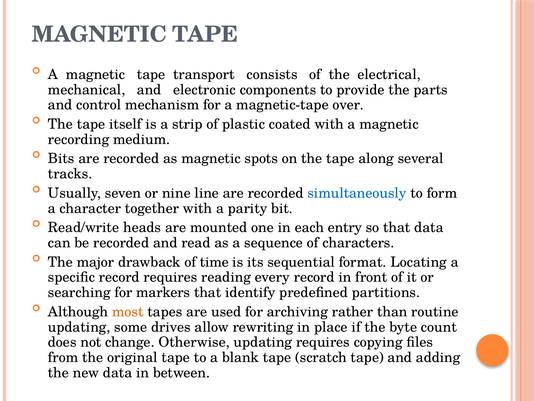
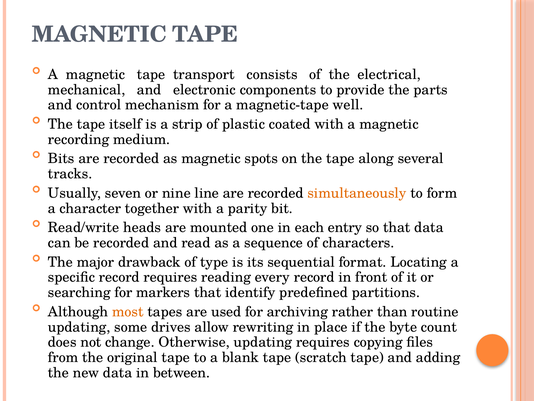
over: over -> well (348, 105)
simultaneously colour: blue -> orange (357, 193)
time: time -> type (214, 262)
